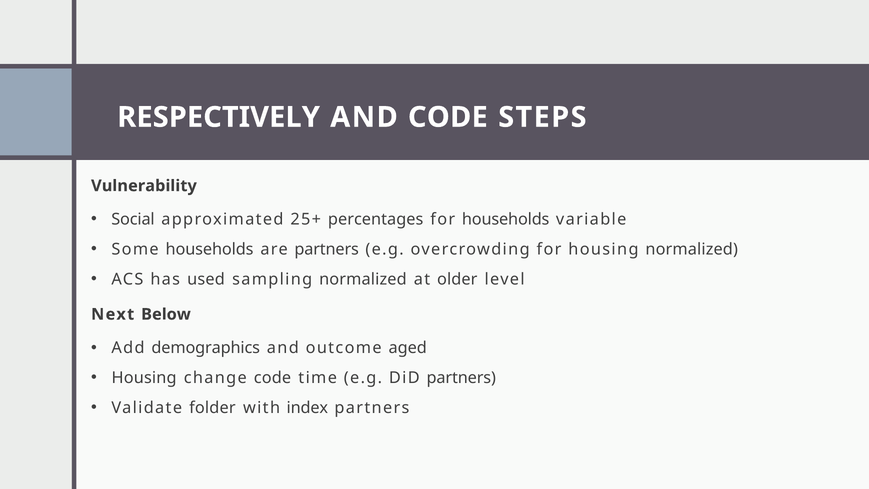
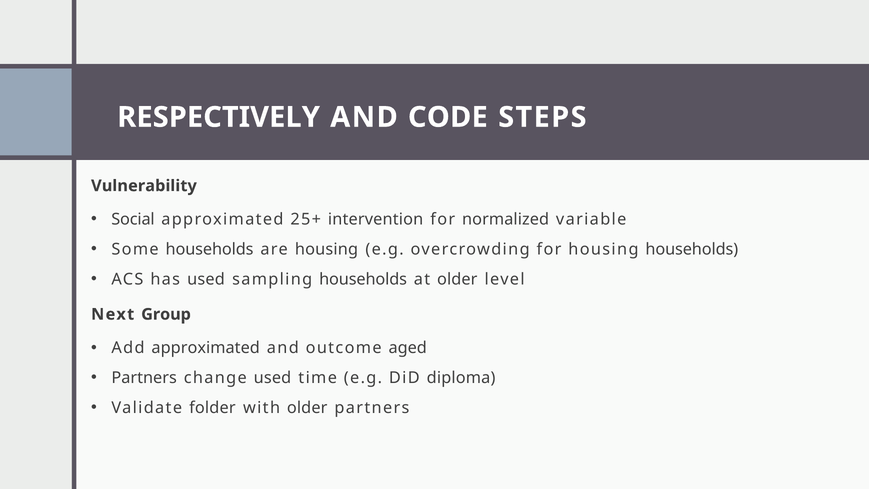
percentages: percentages -> intervention (376, 219)
for households: households -> normalized (506, 219)
are partners: partners -> housing (327, 249)
housing normalized: normalized -> households (692, 249)
sampling normalized: normalized -> households (363, 279)
Below: Below -> Group (166, 314)
Add demographics: demographics -> approximated (206, 348)
Housing: Housing -> Partners (144, 378)
change code: code -> used (272, 378)
DiD partners: partners -> diploma (461, 378)
with index: index -> older (307, 408)
